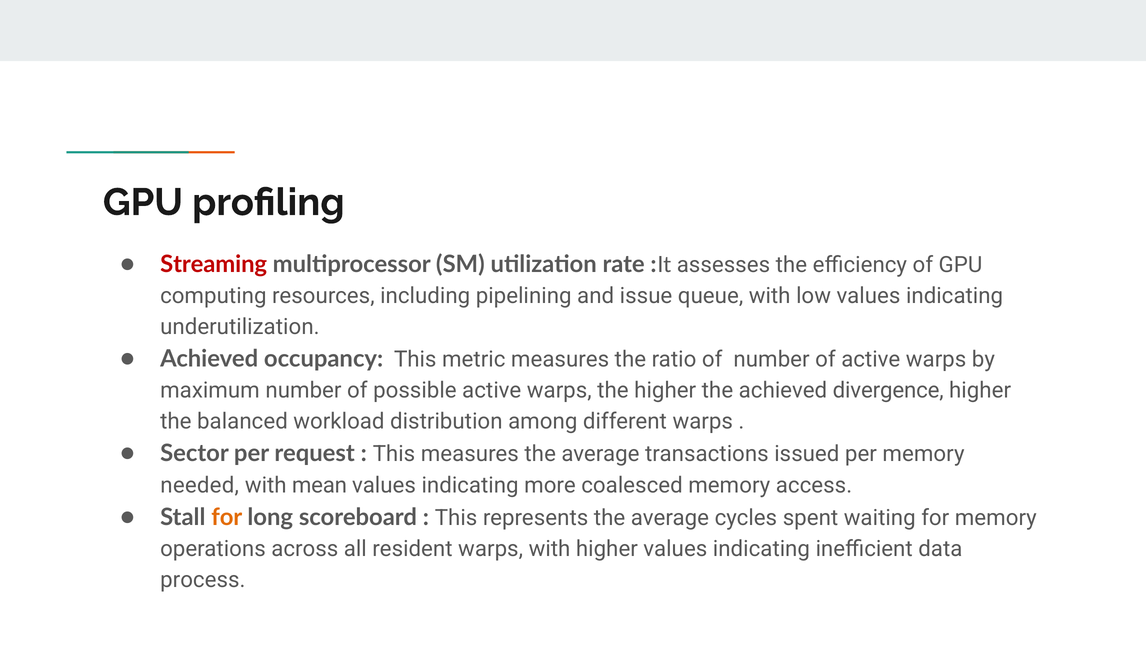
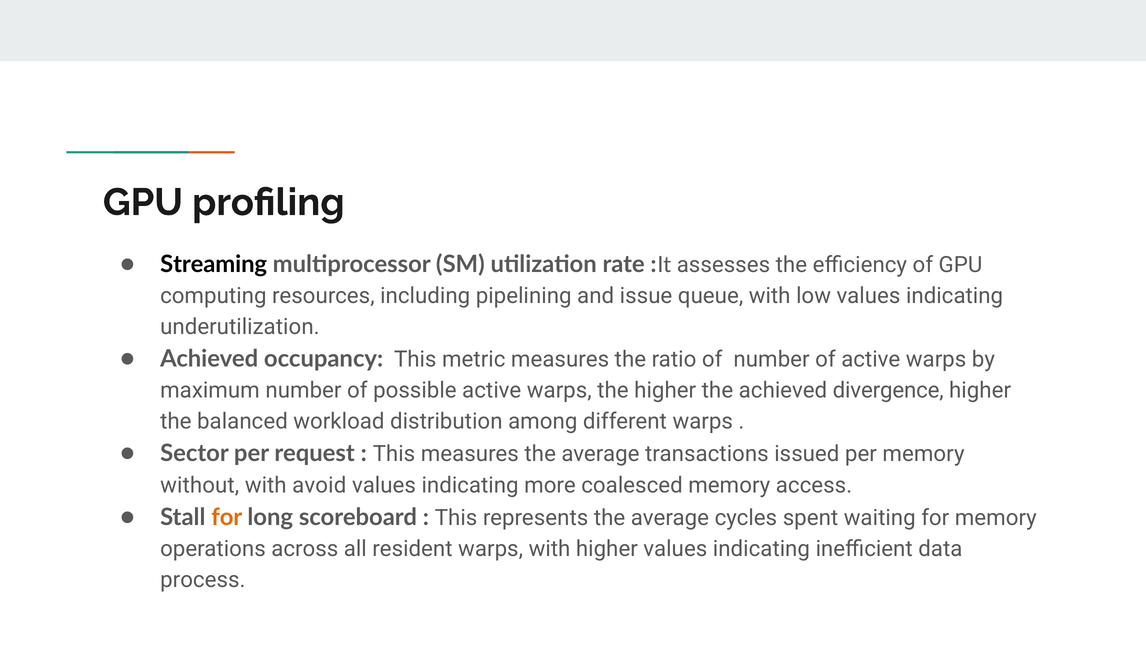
Streaming colour: red -> black (214, 264)
needed: needed -> without (200, 485)
mean: mean -> avoid (319, 485)
